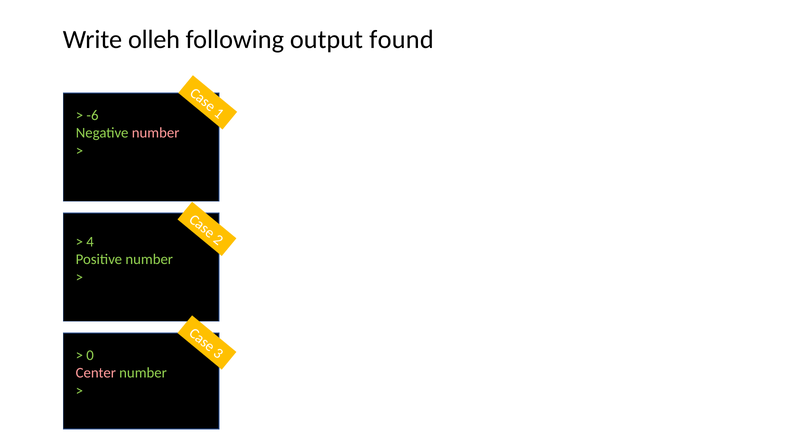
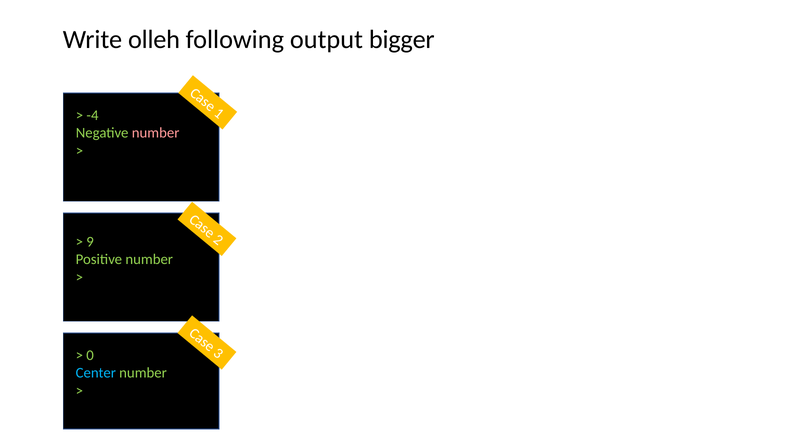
found: found -> bigger (402, 39)
-6: -6 -> -4 (92, 115)
4: 4 -> 9 (90, 242)
Center colour: pink -> light blue (96, 373)
